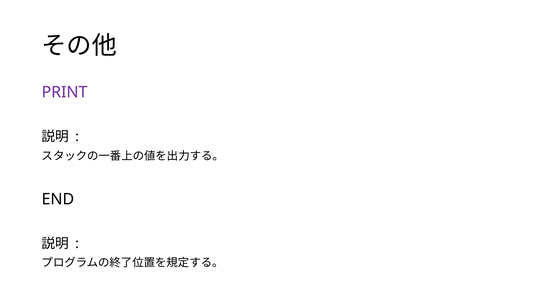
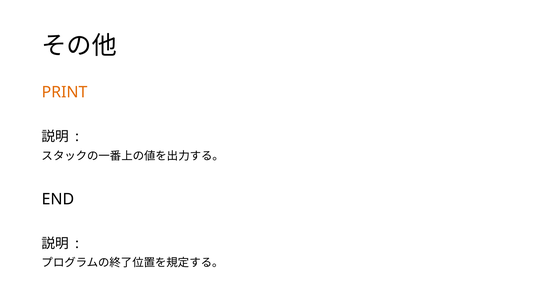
PRINT colour: purple -> orange (65, 92)
